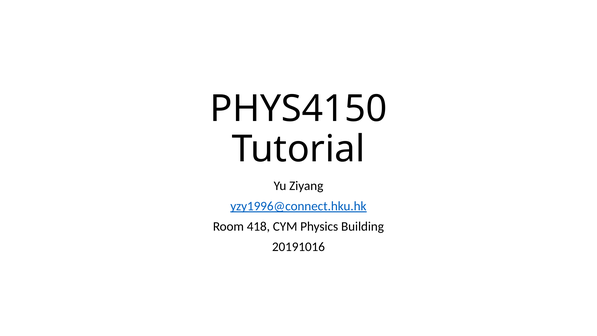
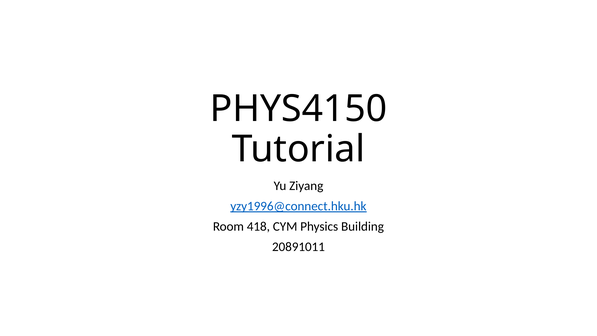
20191016: 20191016 -> 20891011 (298, 247)
